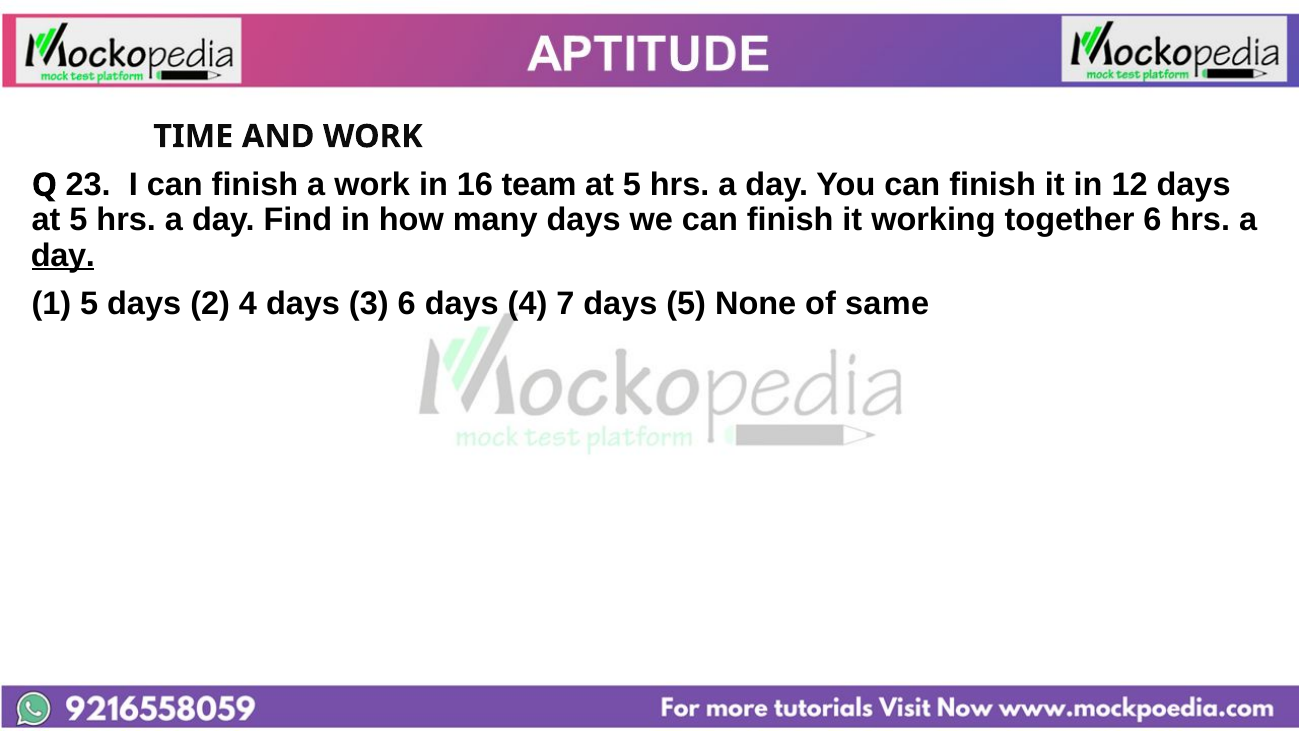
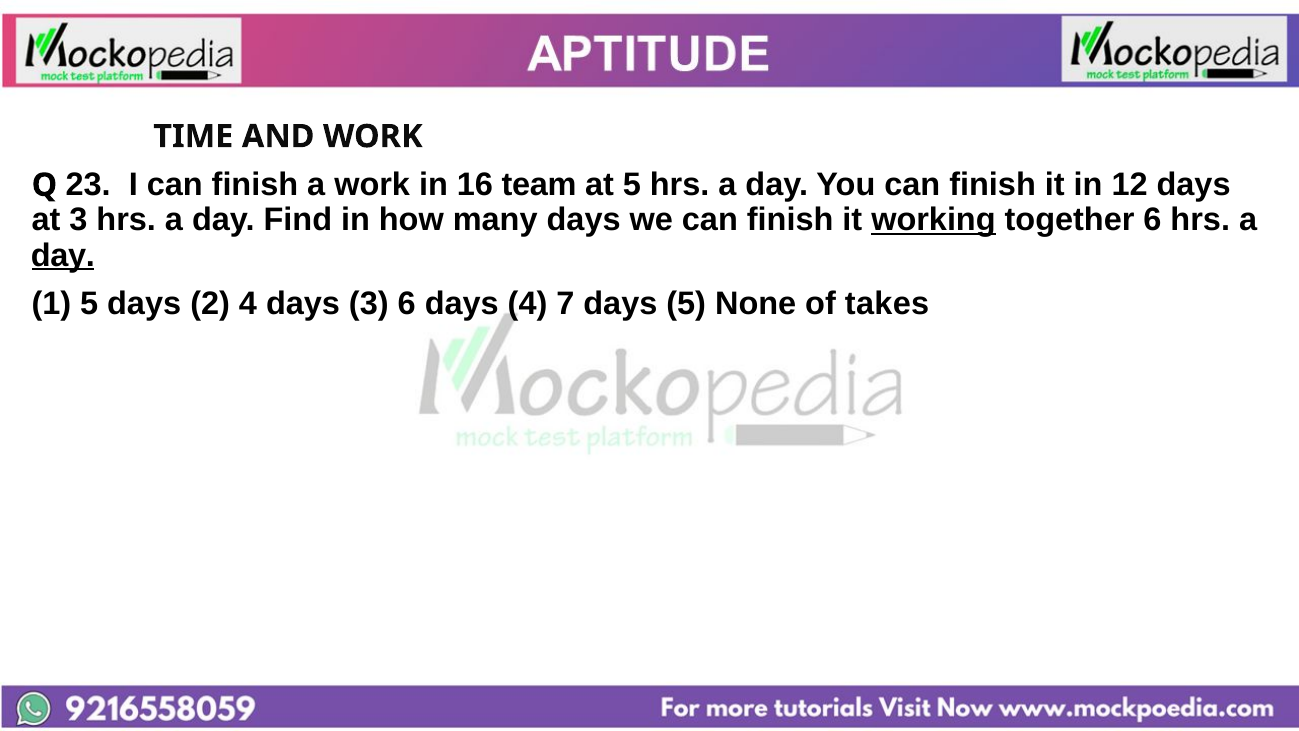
5: 5 -> 3 (78, 220)
working underline: none -> present (933, 220)
same: same -> takes (887, 304)
